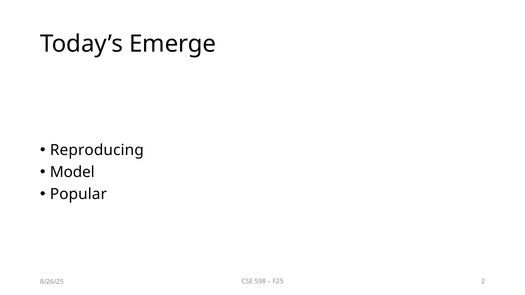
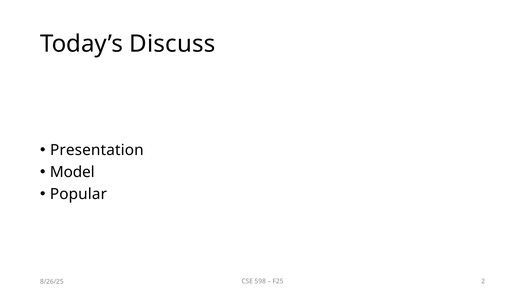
Emerge: Emerge -> Discuss (172, 44)
Reproducing: Reproducing -> Presentation (97, 150)
